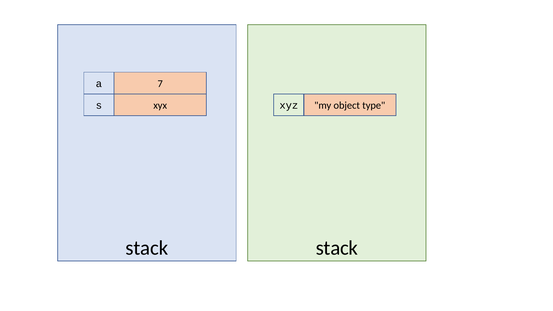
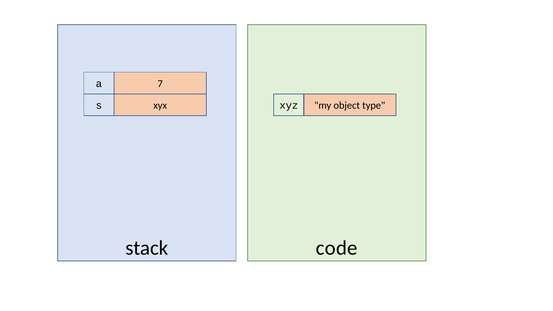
stack: stack -> code (337, 248)
